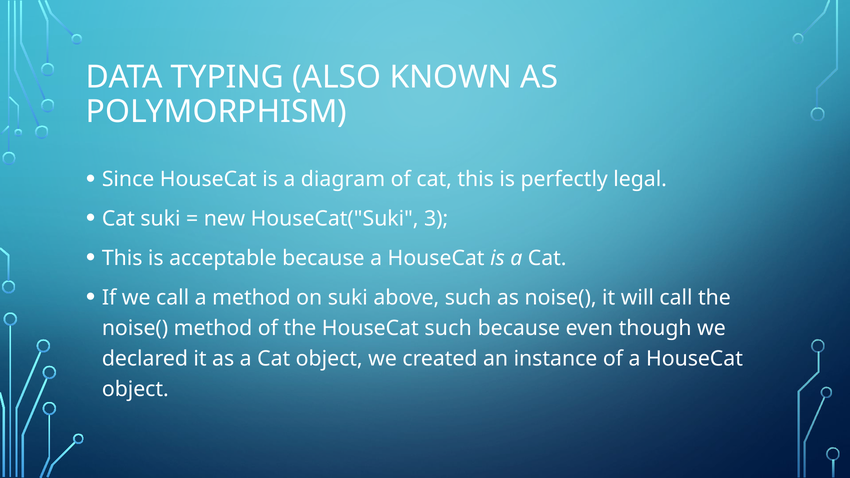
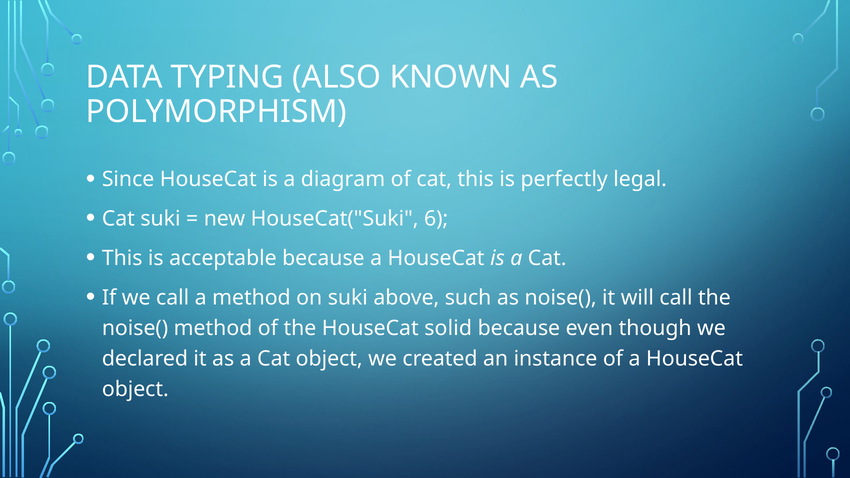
3: 3 -> 6 (436, 219)
HouseCat such: such -> solid (448, 328)
